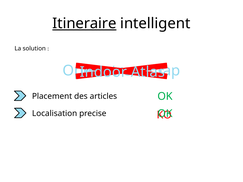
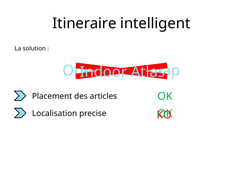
Itineraire underline: present -> none (84, 24)
